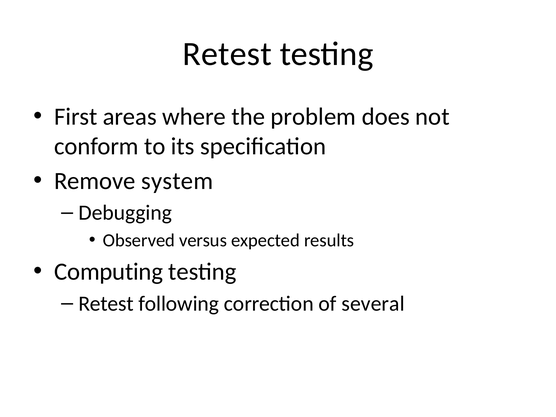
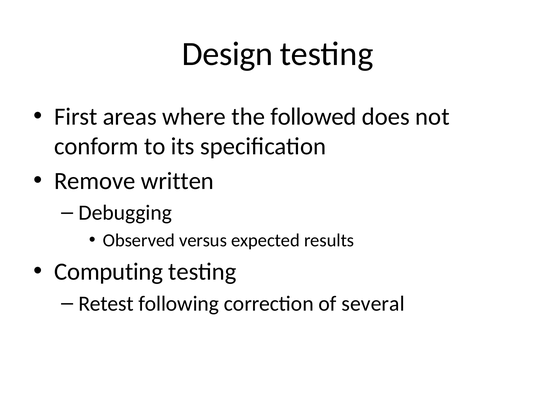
Retest: Retest -> Design (227, 54)
problem: problem -> followed (313, 117)
system: system -> written (177, 181)
